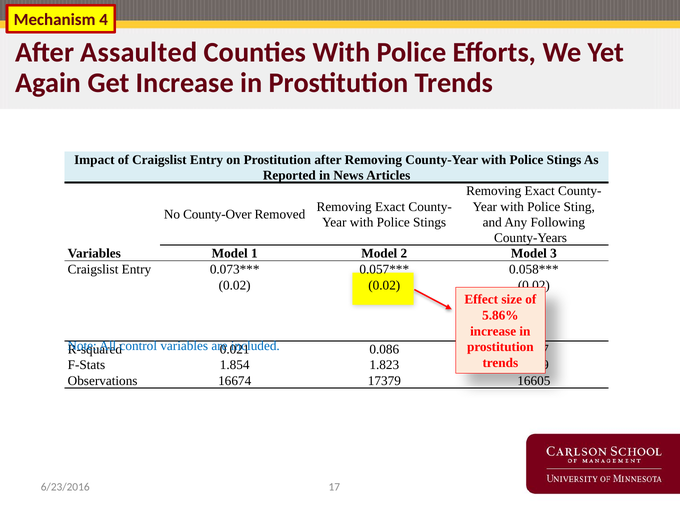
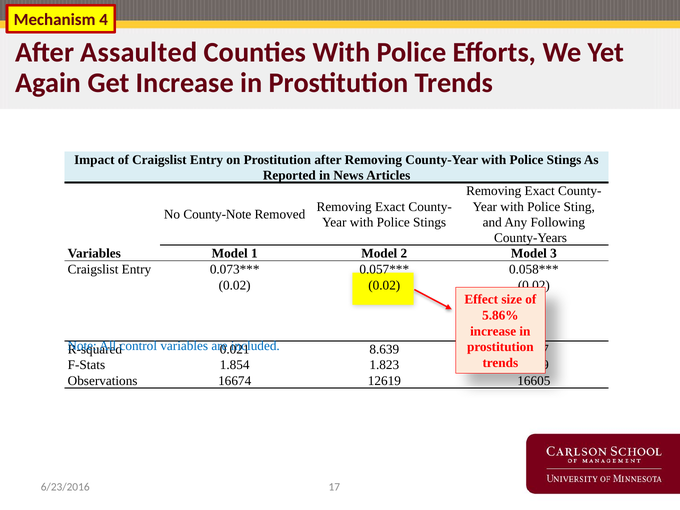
County-Over: County-Over -> County-Note (217, 214)
0.086: 0.086 -> 8.639 (384, 349)
17379: 17379 -> 12619 (384, 381)
